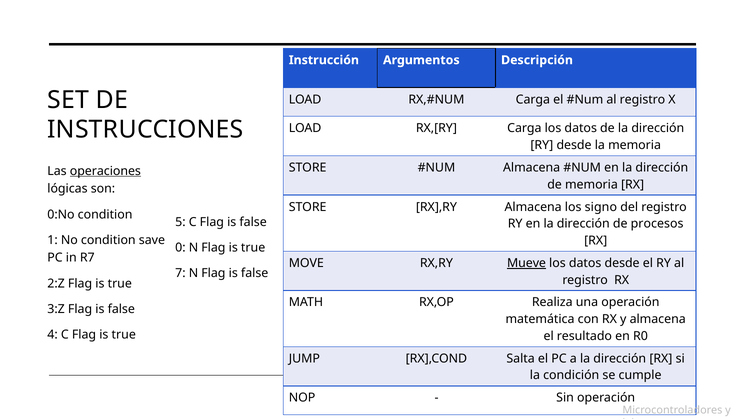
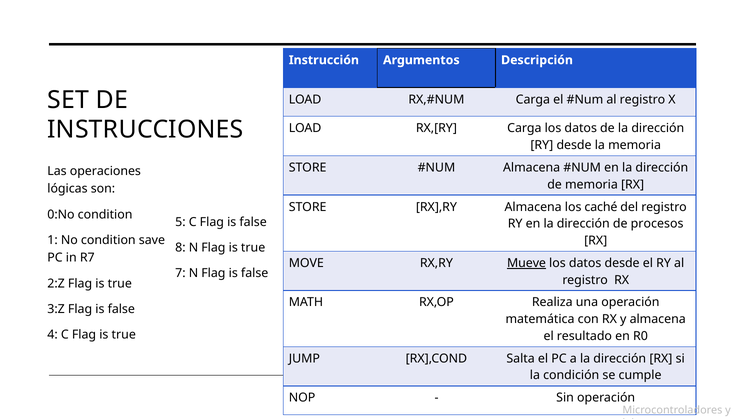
operaciones underline: present -> none (105, 171)
signo: signo -> caché (601, 207)
0: 0 -> 8 (180, 248)
